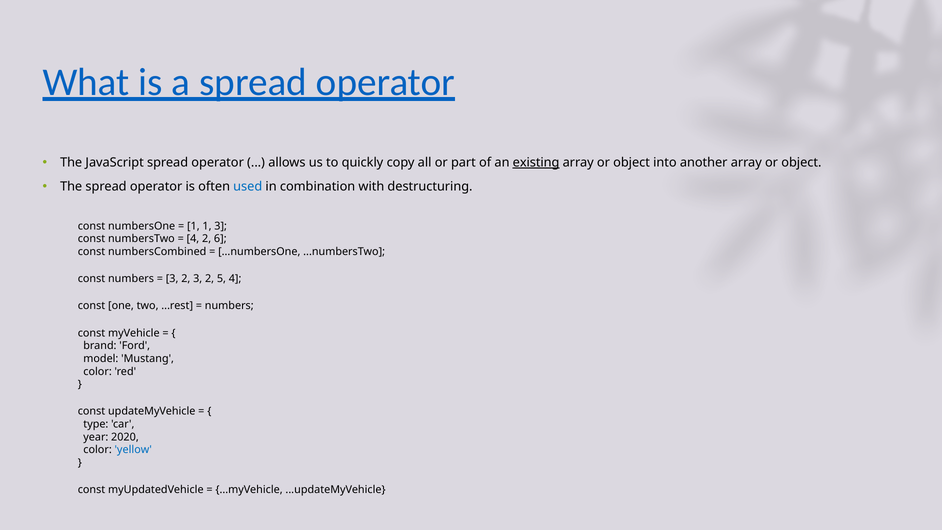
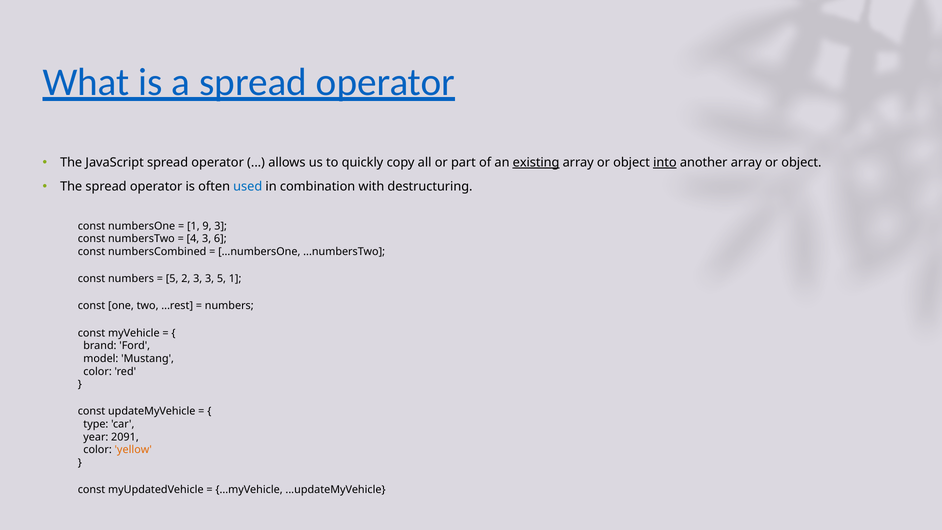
into underline: none -> present (665, 163)
1 1: 1 -> 9 (207, 226)
4 2: 2 -> 3 (207, 239)
3: 3 -> 5 (172, 279)
2 3 2: 2 -> 3 (210, 279)
5 4: 4 -> 1 (235, 279)
2020: 2020 -> 2091 (125, 437)
yellow colour: blue -> orange (133, 450)
